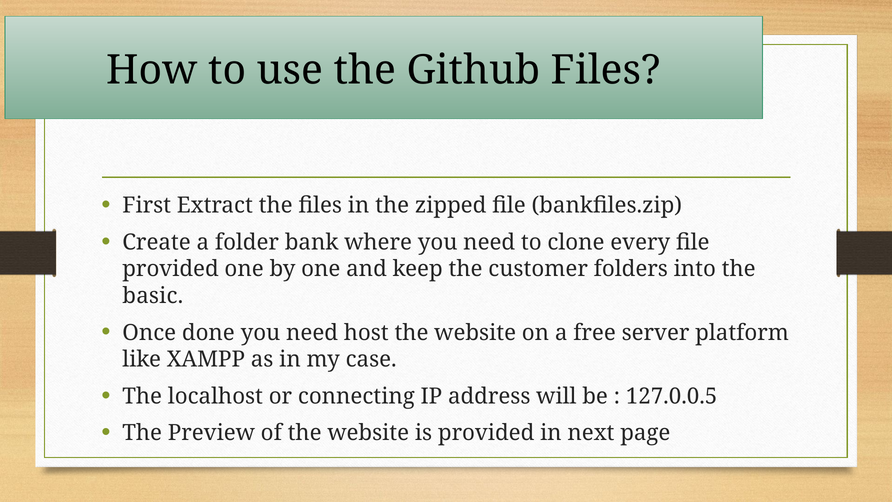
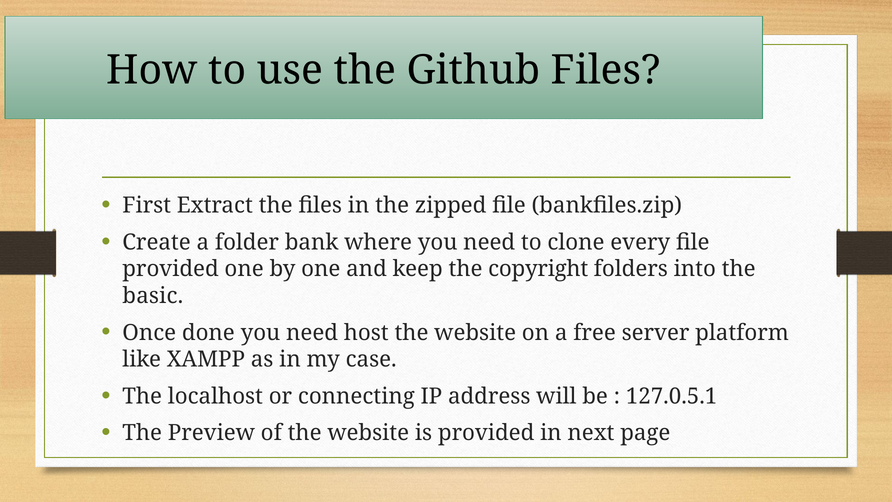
customer: customer -> copyright (538, 269)
127.0.0.5: 127.0.0.5 -> 127.0.5.1 (672, 396)
